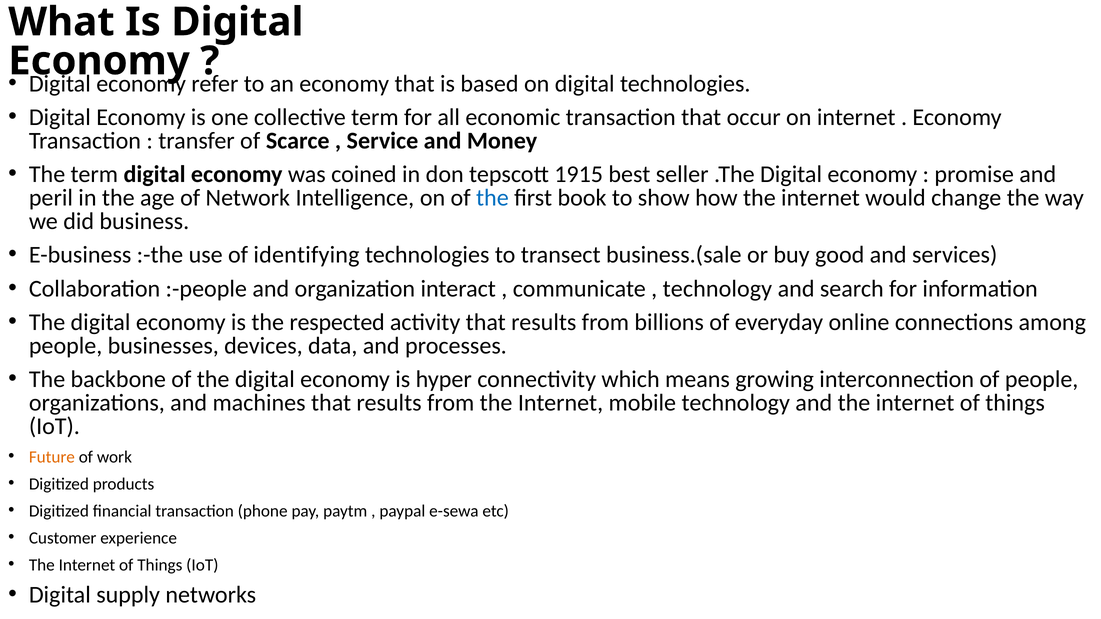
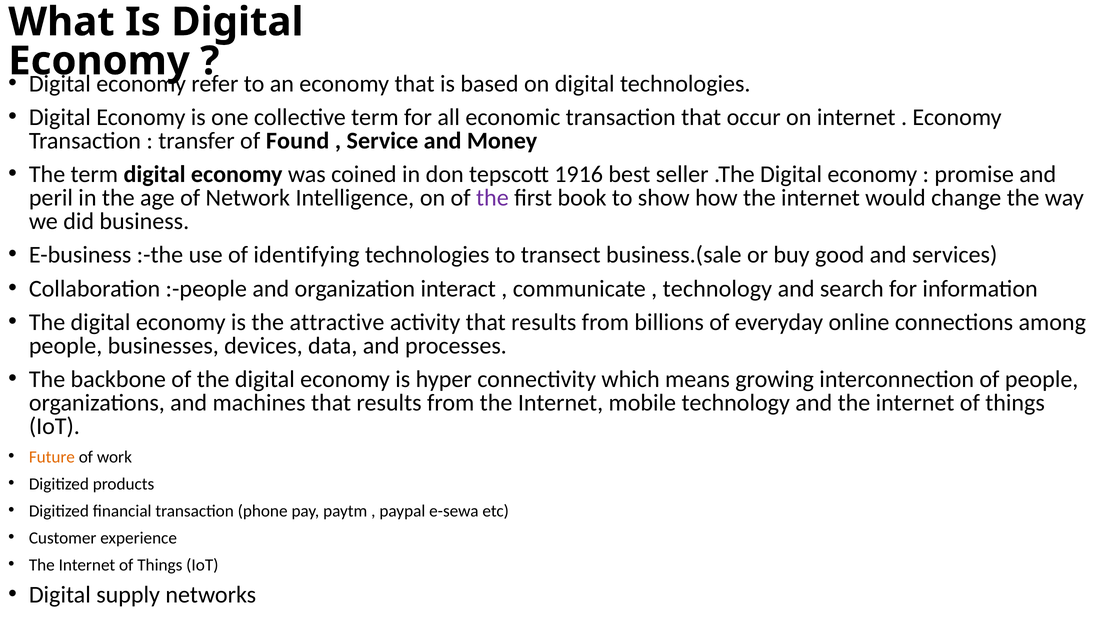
Scarce: Scarce -> Found (298, 141)
1915: 1915 -> 1916 (579, 175)
the colour: blue -> purple (492, 198)
respected: respected -> attractive (337, 323)
